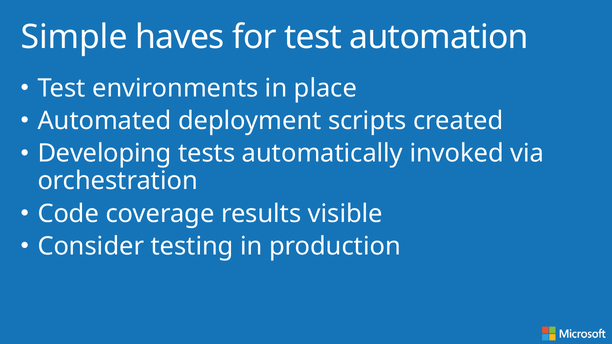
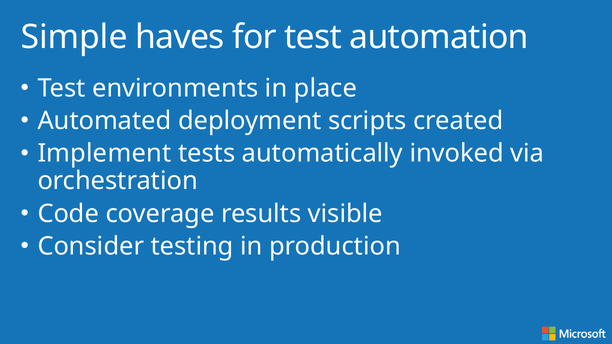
Developing: Developing -> Implement (104, 154)
